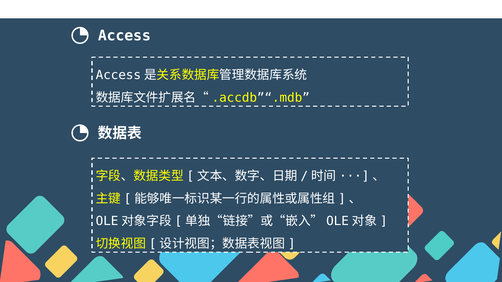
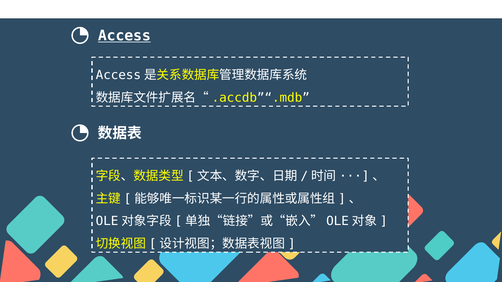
Access underline: none -> present (124, 36)
